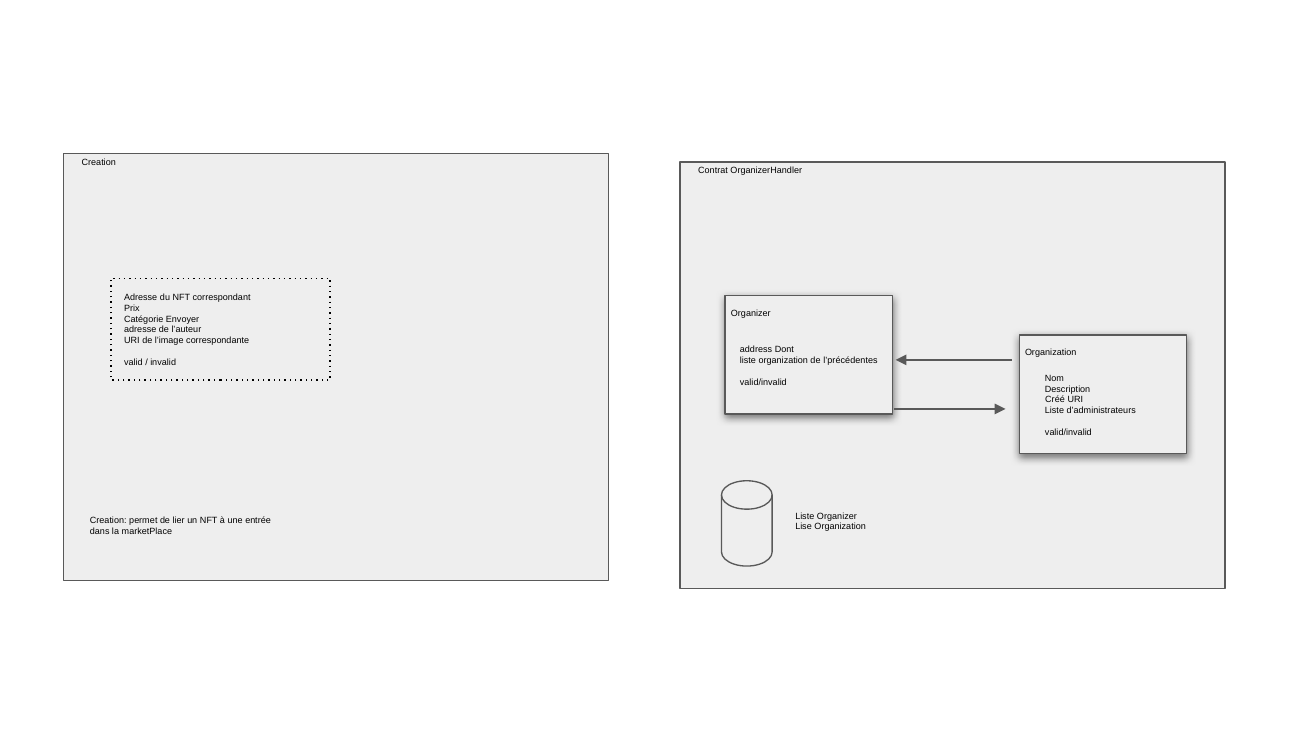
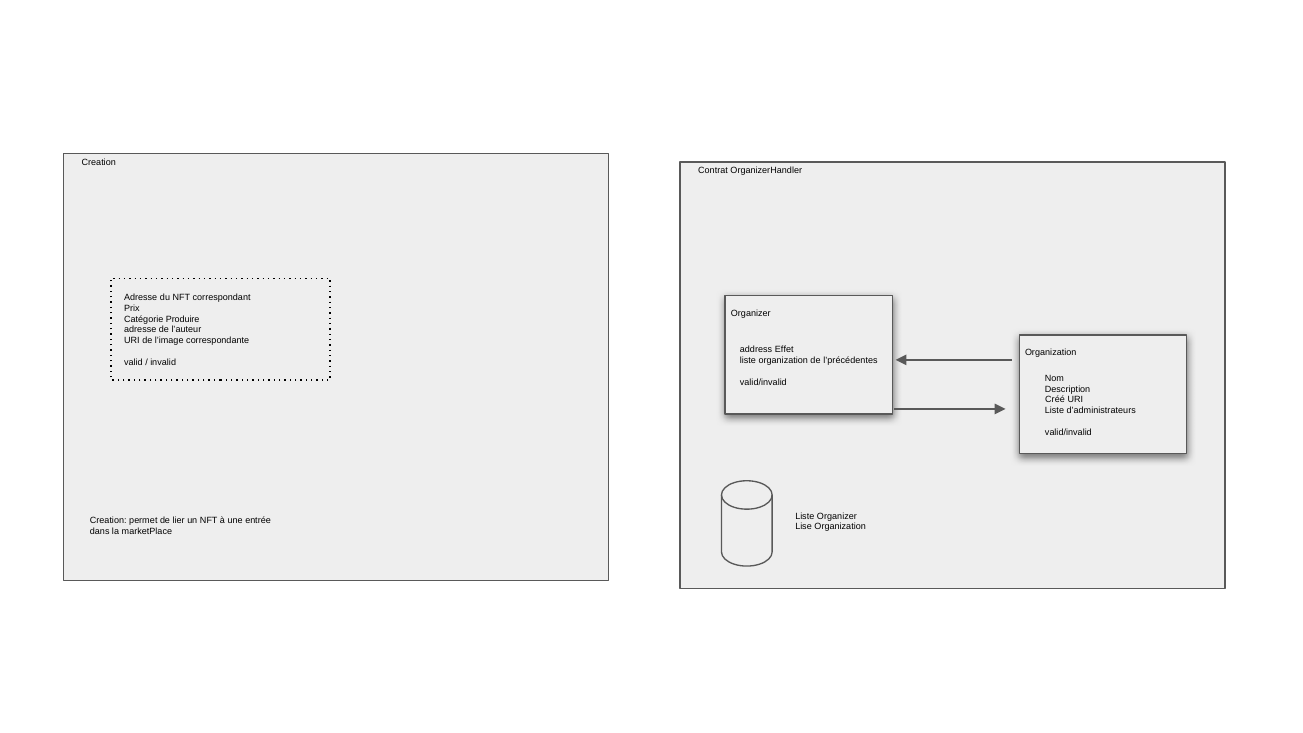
Envoyer: Envoyer -> Produire (183, 319)
Dont: Dont -> Effet (784, 350)
